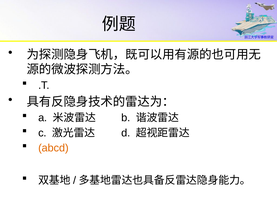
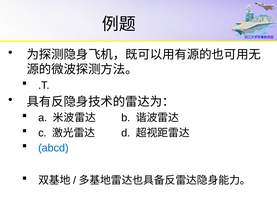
abcd colour: orange -> blue (53, 148)
